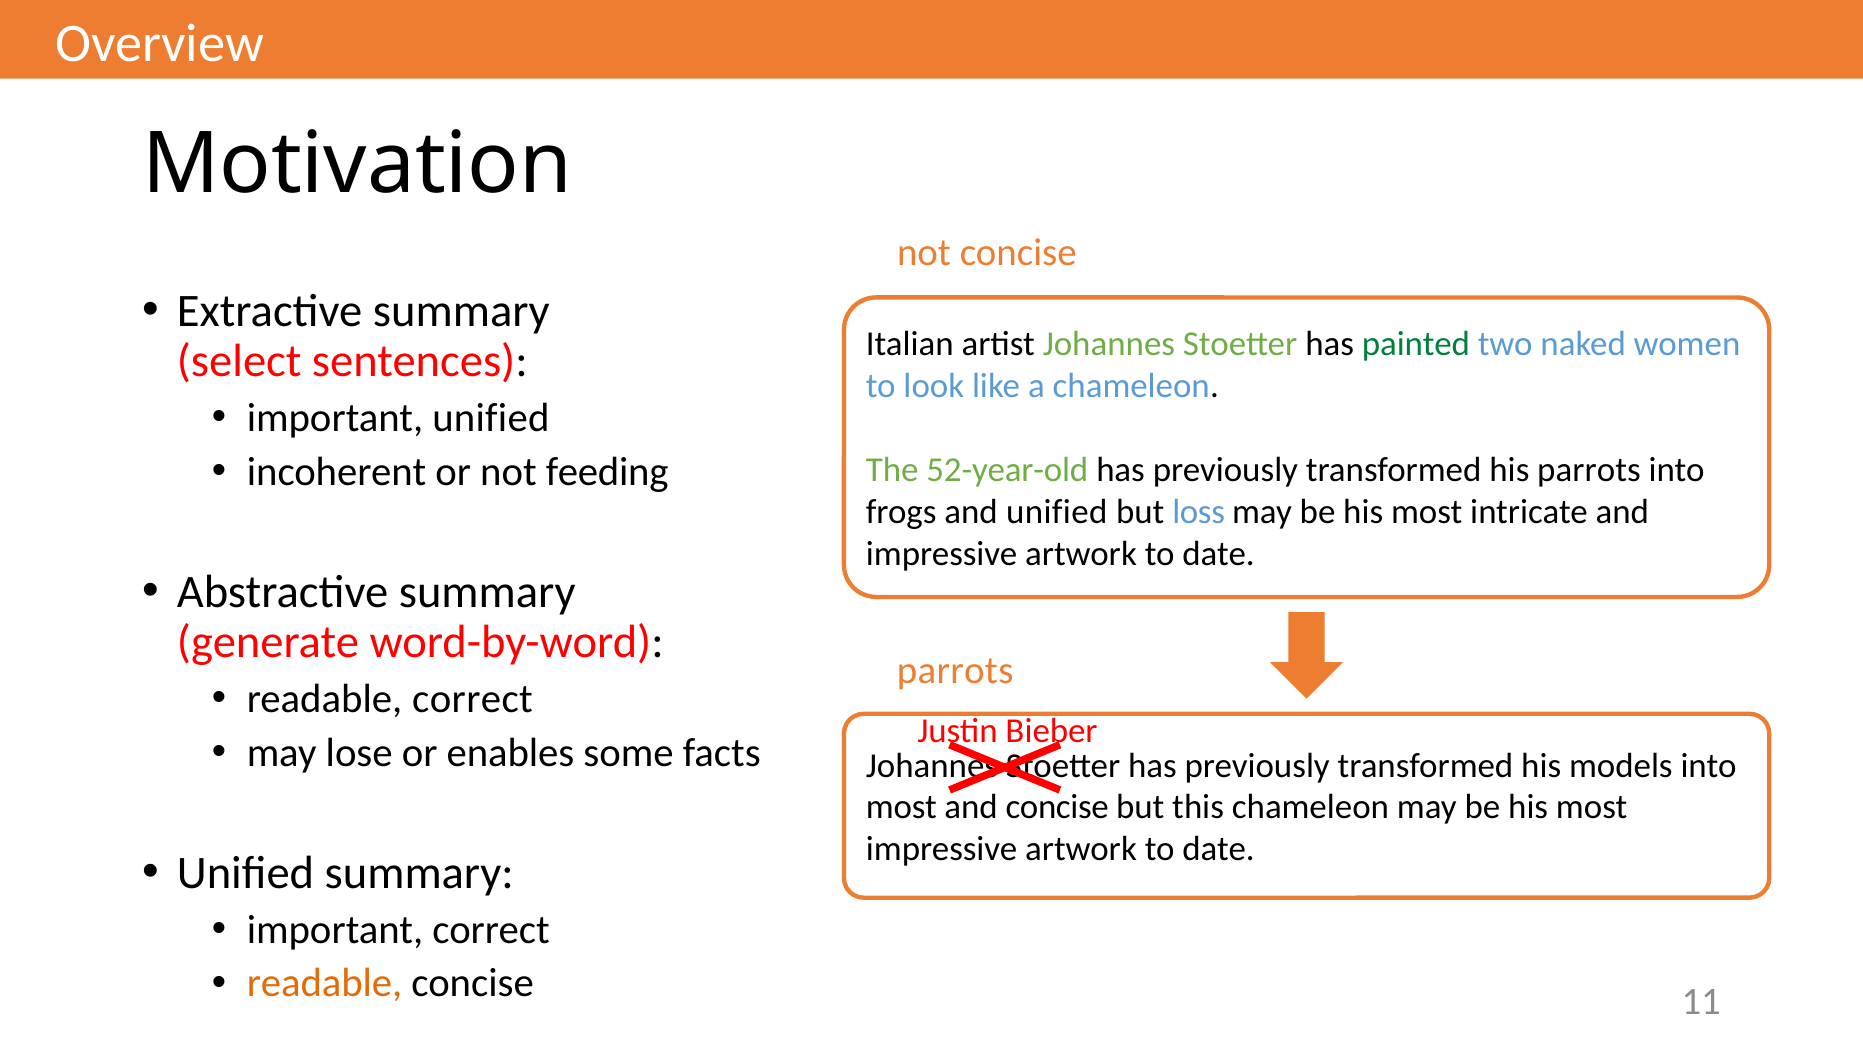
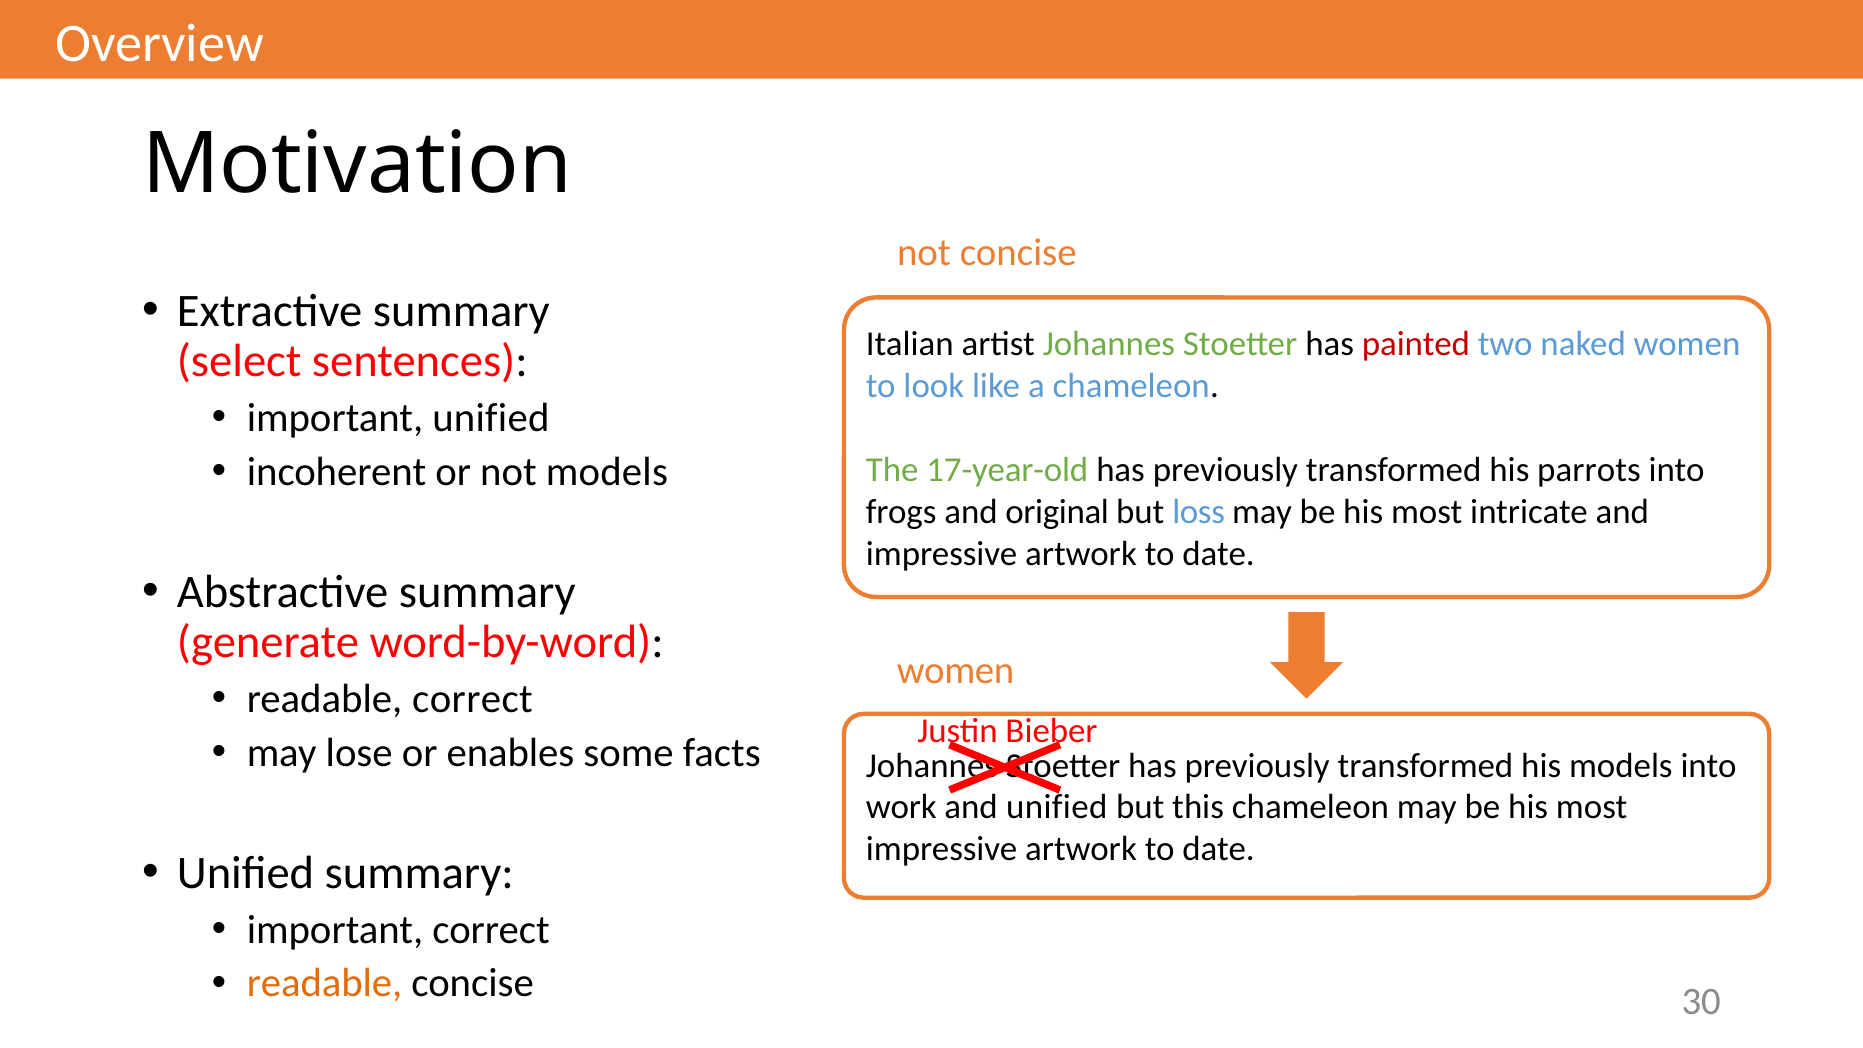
painted colour: green -> red (1416, 344)
not feeding: feeding -> models (607, 472)
52-year-old: 52-year-old -> 17-year-old (1007, 470)
and unified: unified -> original (1057, 512)
parrots: parrots -> women (956, 671)
most: most -> work (901, 807)
and concise: concise -> unified (1057, 807)
11: 11 -> 30 (1701, 1001)
